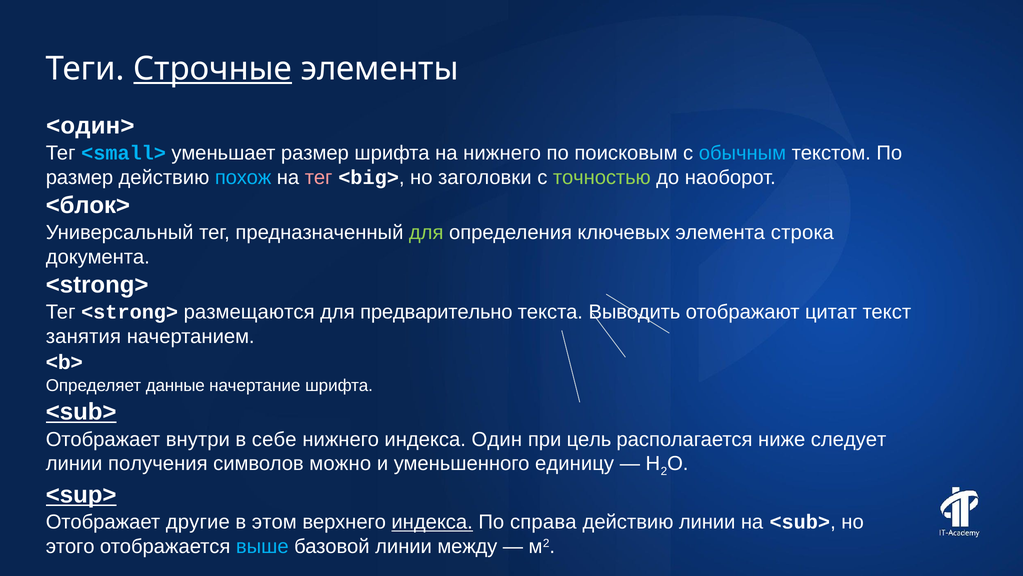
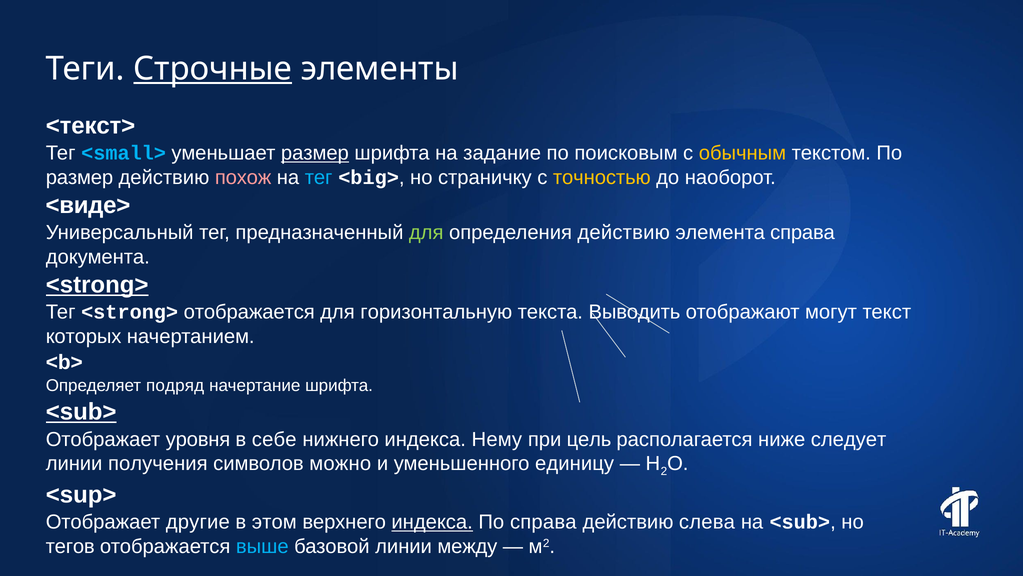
<один>: <один> -> <текст> (90, 126)
размер underline: none -> present (315, 153)
на нижнего: нижнего -> задание (502, 153)
обычным colour: light blue -> yellow (742, 153)
похож colour: light blue -> pink (243, 177)
тег colour: pink -> light blue (319, 177)
заголовки: заголовки -> страничку (485, 177)
точностью colour: light green -> yellow (602, 177)
<блок>: <блок> -> <виде> (88, 205)
определения ключевых: ключевых -> действию (624, 232)
элемента строка: строка -> справа (803, 232)
<strong> underline: none -> present (97, 285)
<strong> размещаются: размещаются -> отображается (249, 312)
предварительно: предварительно -> горизонтальную (436, 312)
цитат: цитат -> могут (831, 312)
занятия: занятия -> которых (84, 336)
данные: данные -> подряд (175, 385)
внутри: внутри -> уровня (198, 439)
Один: Один -> Нему (497, 439)
<sup> underline: present -> none (81, 494)
действию линии: линии -> слева (707, 522)
этого: этого -> тегов (70, 546)
